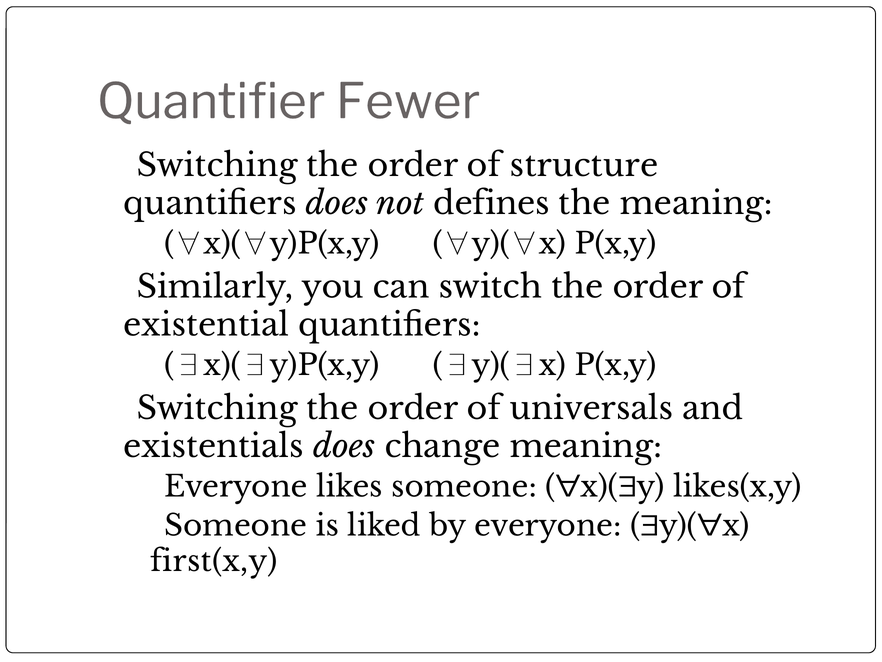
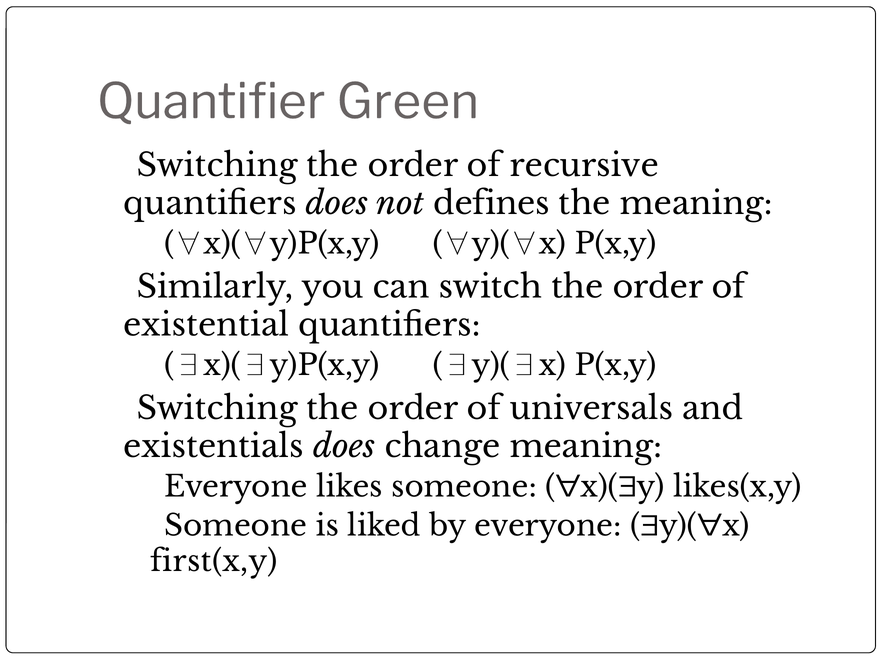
Fewer: Fewer -> Green (408, 102)
structure: structure -> recursive (584, 165)
